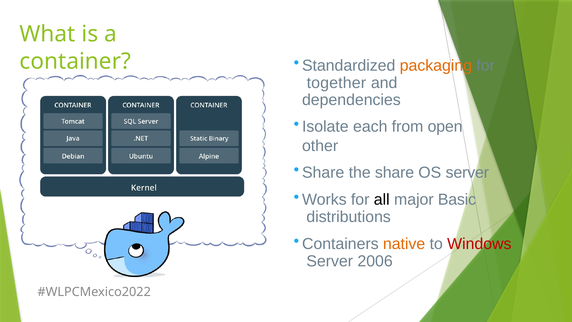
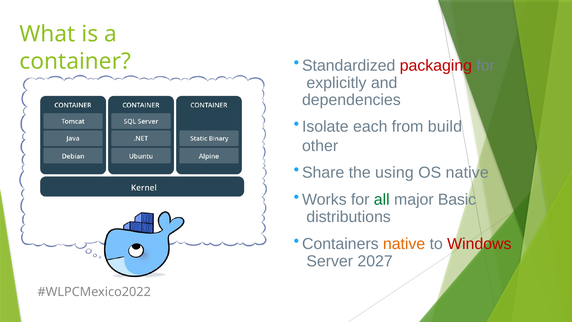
packaging colour: orange -> red (436, 65)
together: together -> explicitly (336, 83)
open: open -> build (445, 127)
the share: share -> using (394, 173)
OS server: server -> native (467, 173)
all colour: black -> green (382, 200)
2006: 2006 -> 2027 (375, 261)
